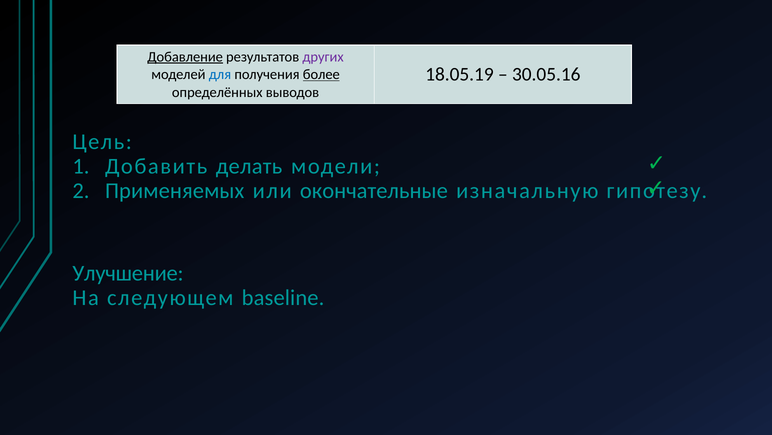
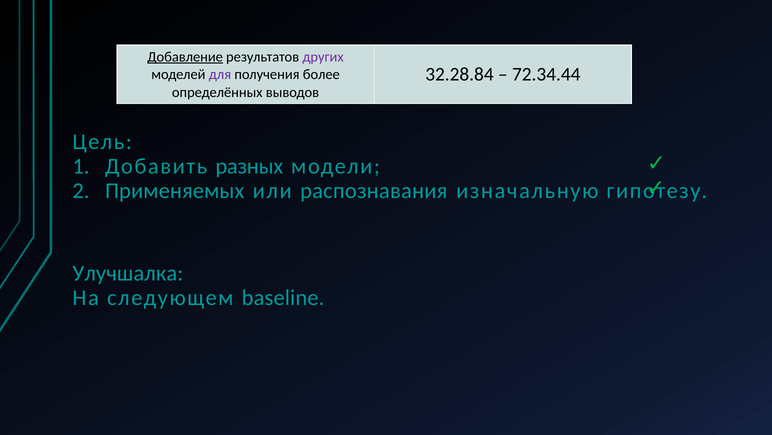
18.05.19: 18.05.19 -> 32.28.84 (459, 74)
30.05.16: 30.05.16 -> 72.34.44 (546, 74)
для colour: blue -> purple (220, 74)
более underline: present -> none (321, 74)
делать: делать -> разных (249, 166)
окончательные: окончательные -> распознавания (374, 190)
Улучшение: Улучшение -> Улучшалка (128, 273)
